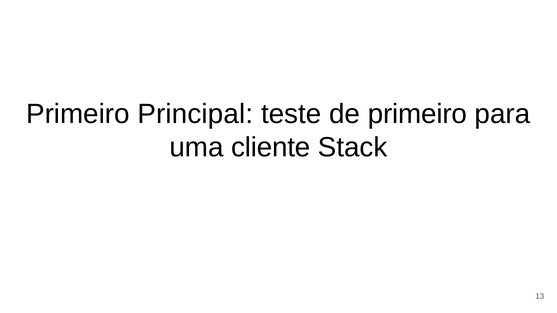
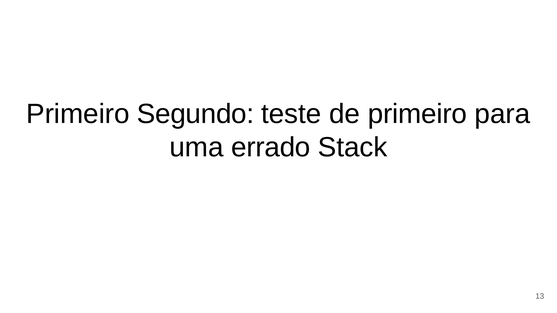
Principal: Principal -> Segundo (196, 114)
cliente: cliente -> errado (271, 147)
